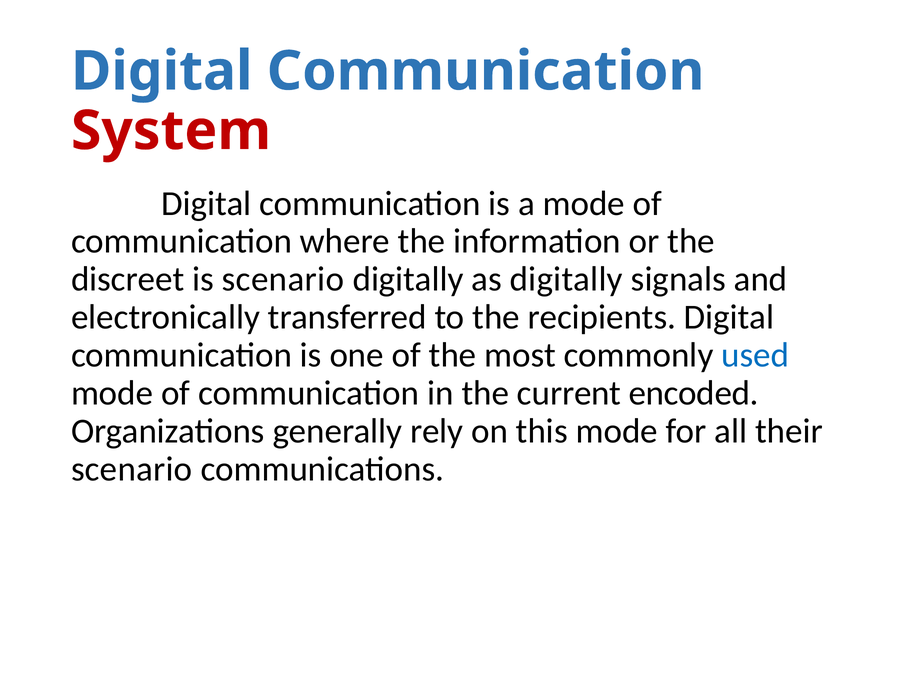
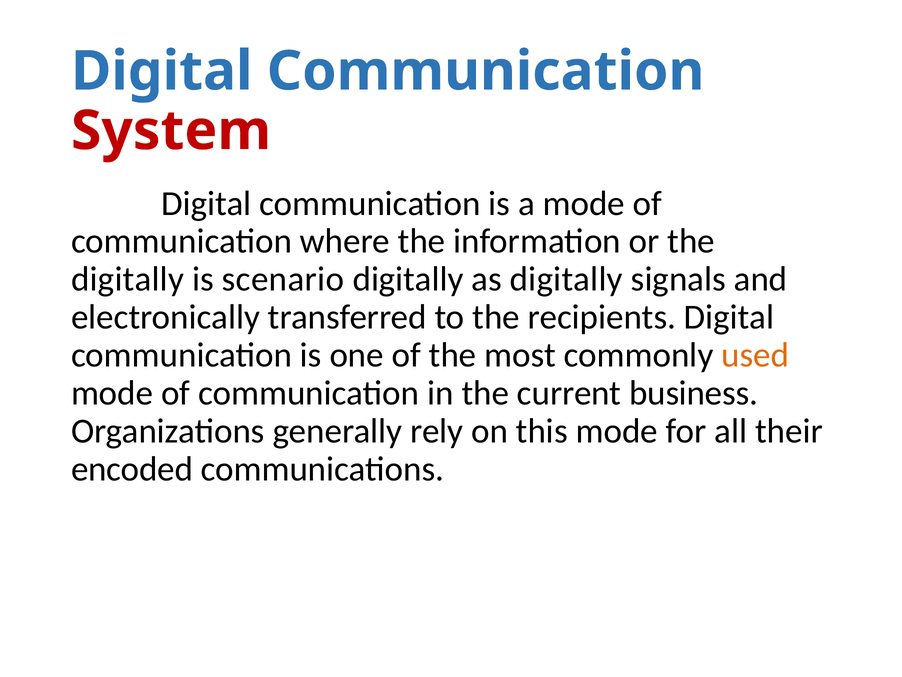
discreet: discreet -> digitally (128, 279)
used colour: blue -> orange (755, 355)
encoded: encoded -> business (694, 393)
scenario: scenario -> encoded (132, 469)
